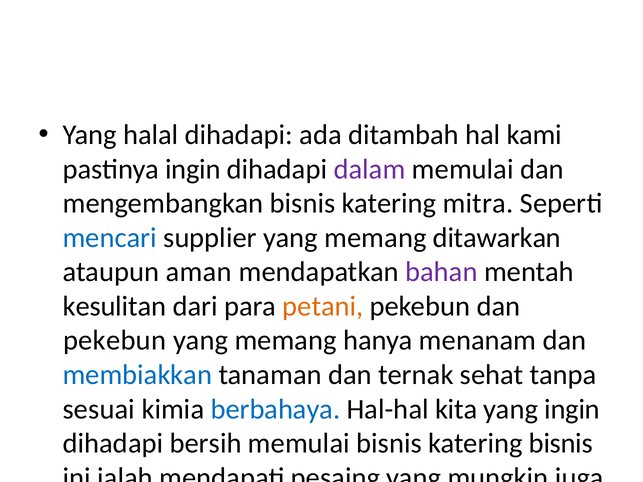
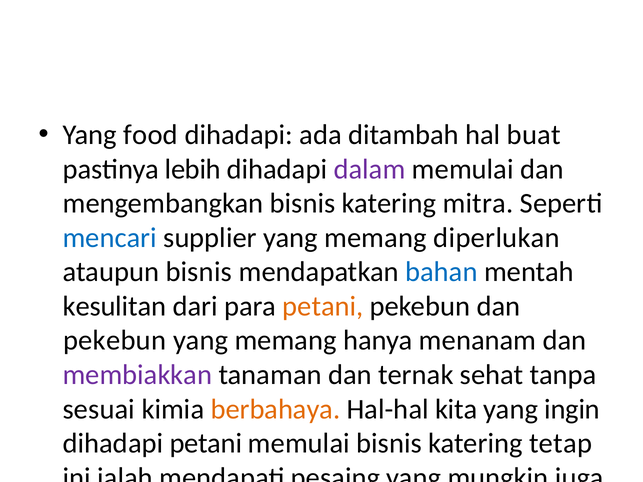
Yang halal: halal -> food (151, 135)
hal kami: kami -> buat (534, 135)
pastinya ingin: ingin -> lebih (193, 169)
ditawarkan: ditawarkan -> diperlukan (497, 238)
ataupun aman: aman -> bisnis (199, 272)
bahan colour: purple -> blue (441, 272)
membiakkan colour: blue -> purple (137, 375)
berbahaya colour: blue -> orange (275, 409)
dihadapi bersih: bersih -> petani (206, 444)
katering bisnis: bisnis -> tetap (561, 444)
